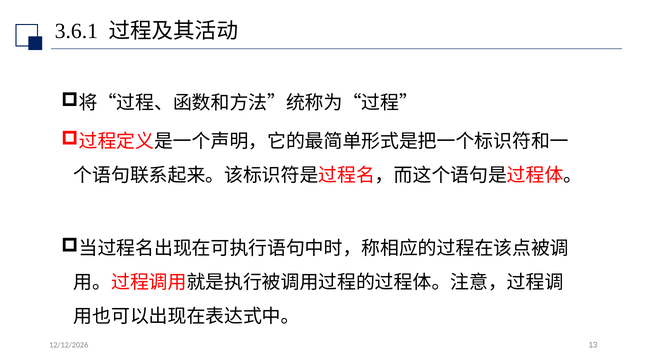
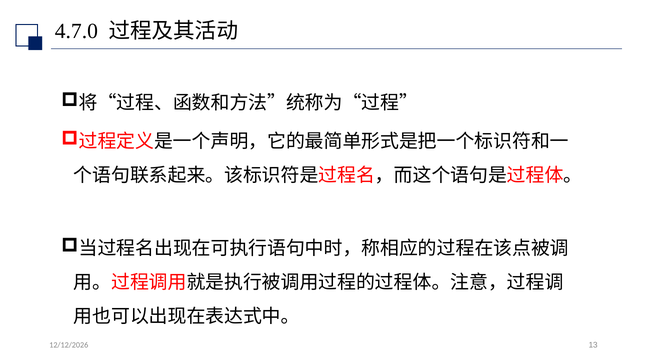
3.6.1: 3.6.1 -> 4.7.0 (76, 31)
